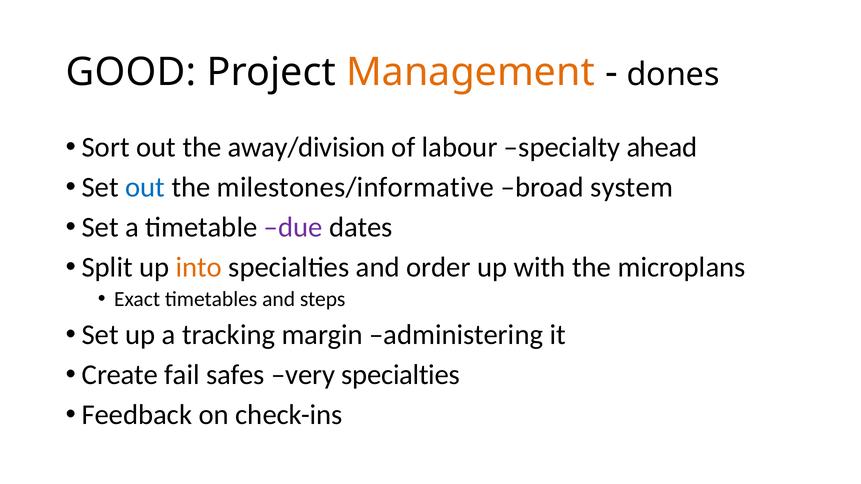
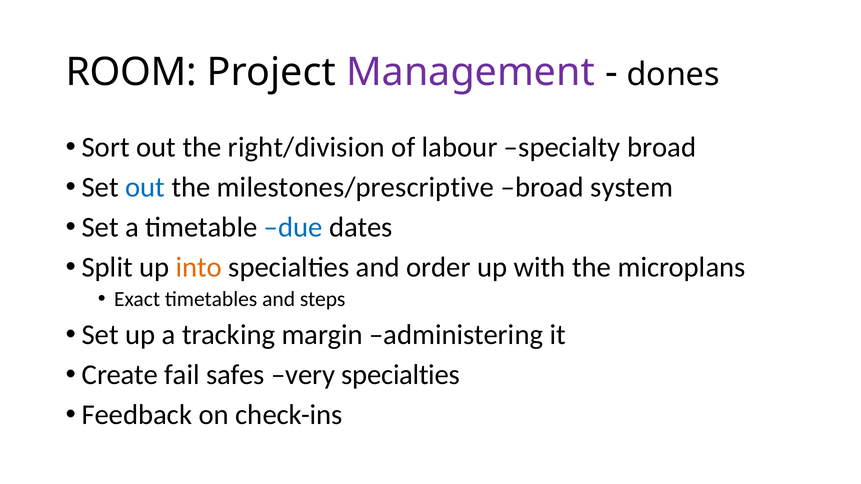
GOOD: GOOD -> ROOM (131, 72)
Management colour: orange -> purple (470, 72)
away/division: away/division -> right/division (306, 147)
specialty ahead: ahead -> broad (662, 147)
milestones/informative: milestones/informative -> milestones/prescriptive (356, 187)
due colour: purple -> blue (293, 227)
